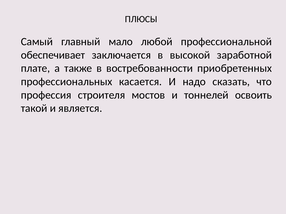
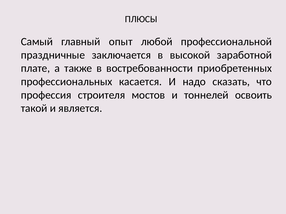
мало: мало -> опыт (121, 42)
обеспечивает: обеспечивает -> праздничные (53, 55)
